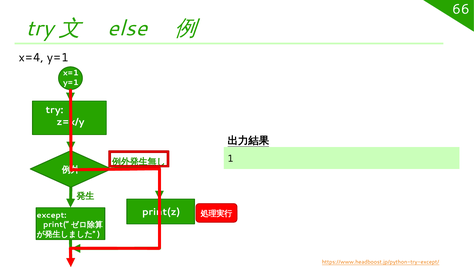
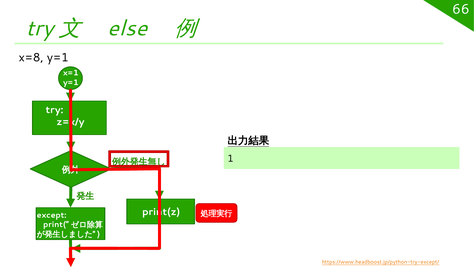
x=4: x=4 -> x=8 (31, 57)
